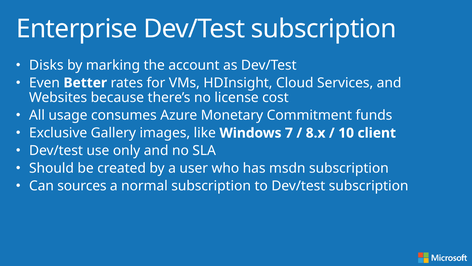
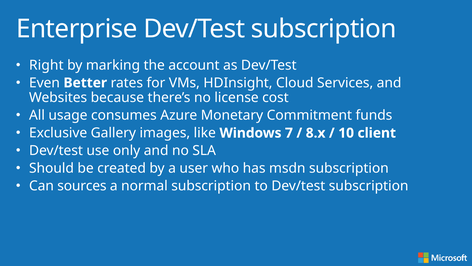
Disks: Disks -> Right (46, 65)
